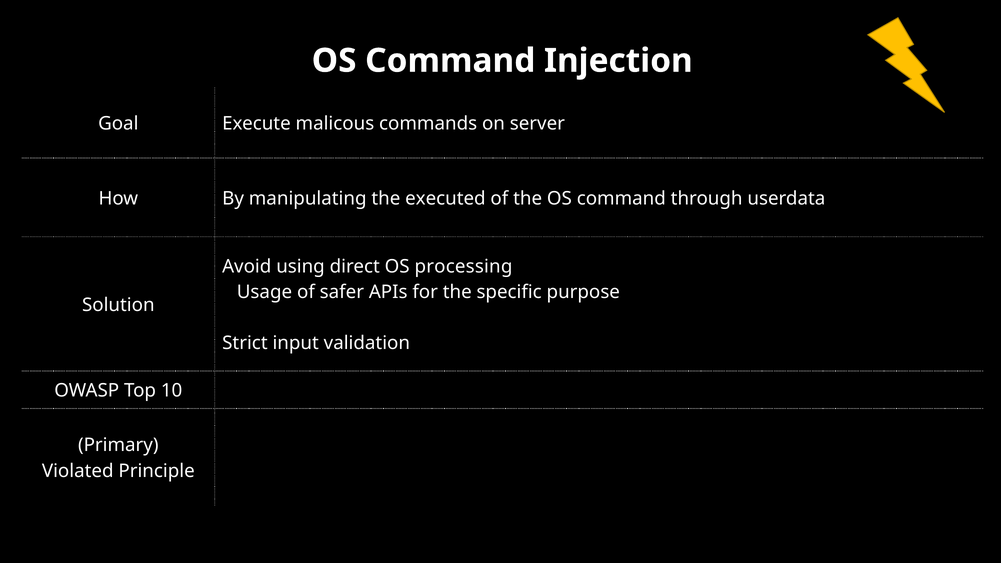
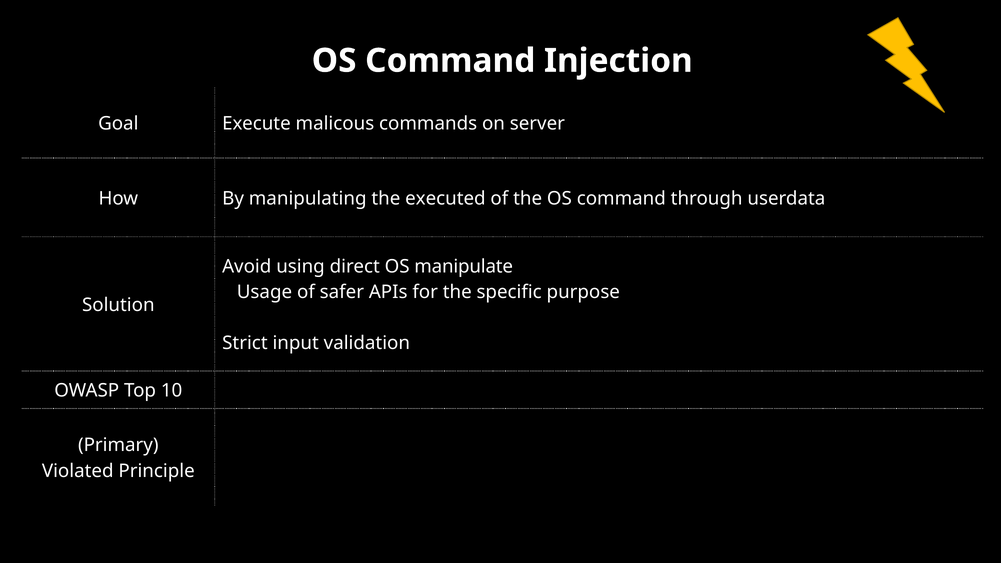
processing: processing -> manipulate (464, 267)
